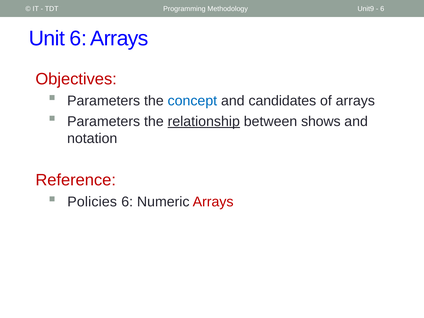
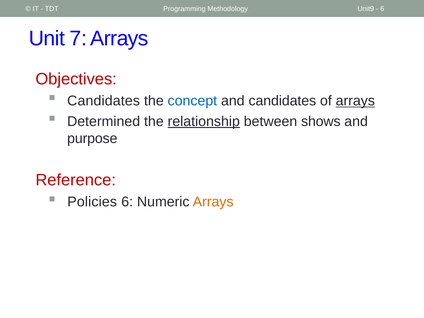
Unit 6: 6 -> 7 (78, 39)
Parameters: Parameters -> Candidates (104, 101)
arrays underline: none -> present (355, 101)
Parameters: Parameters -> Determined (104, 121)
notation: notation -> purpose (92, 138)
Arrays colour: red -> orange (213, 202)
